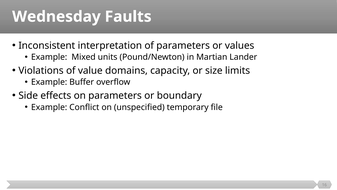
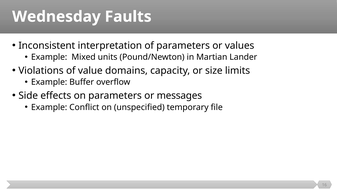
boundary: boundary -> messages (179, 95)
